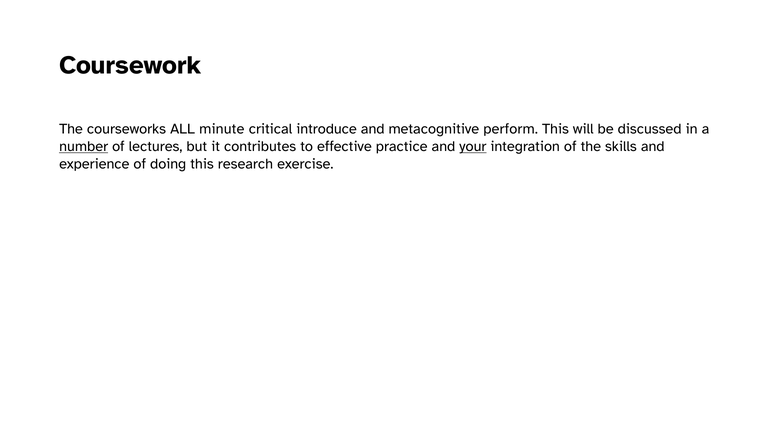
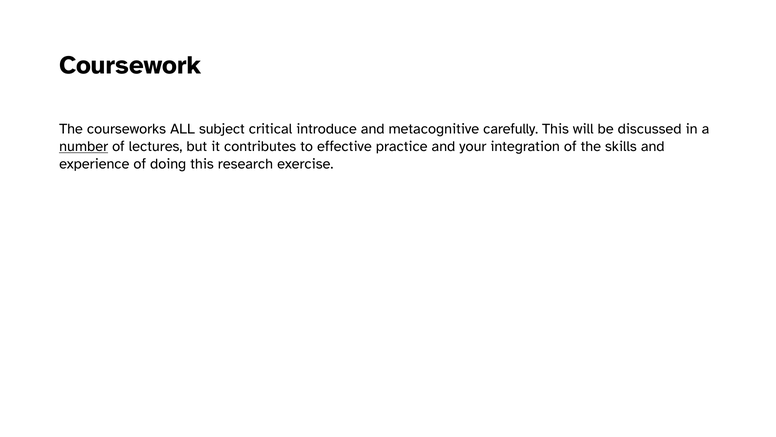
minute: minute -> subject (222, 129)
perform: perform -> carefully (511, 129)
your underline: present -> none (473, 146)
